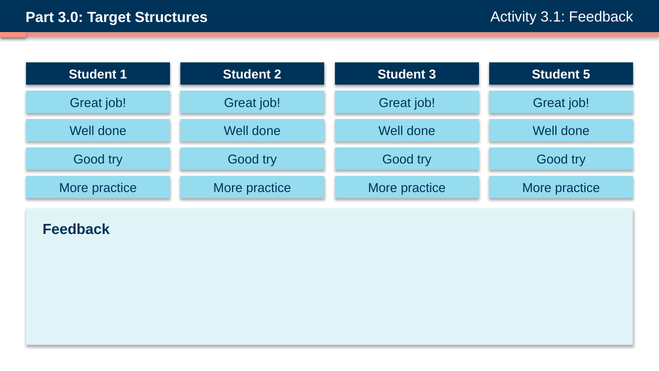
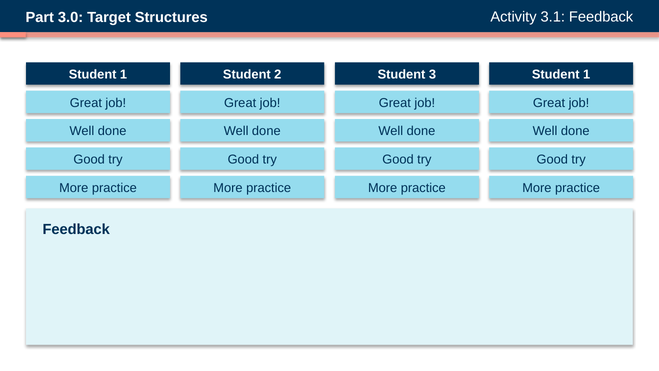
5: 5 -> 1 (587, 74)
